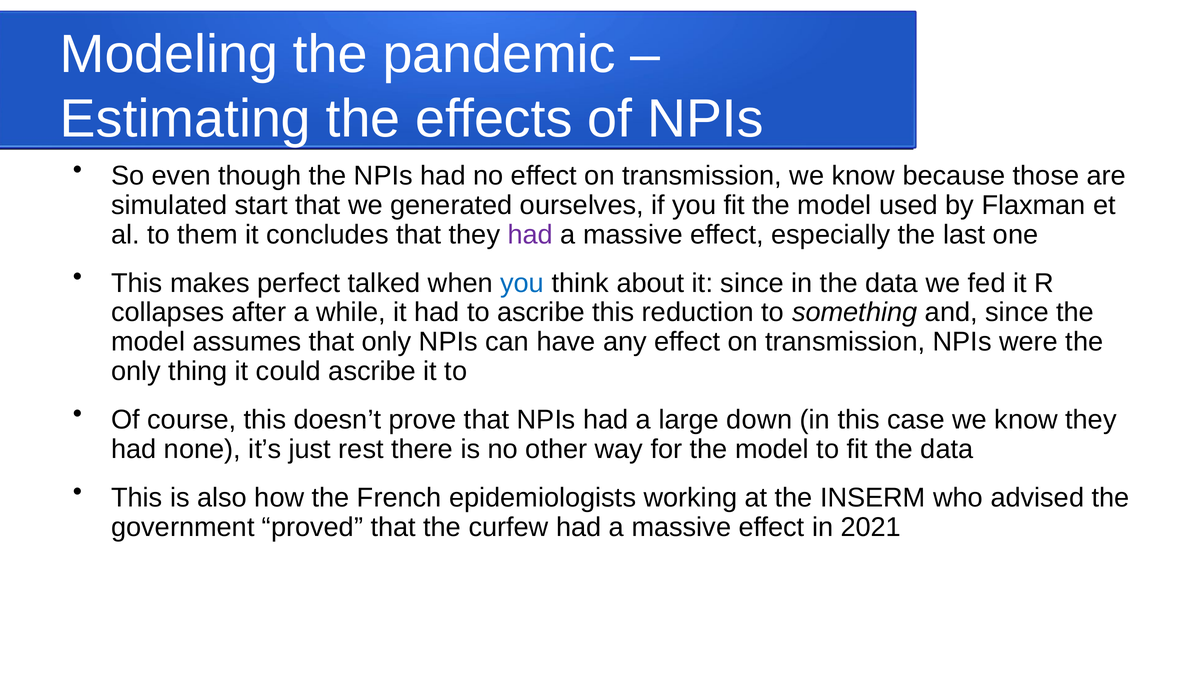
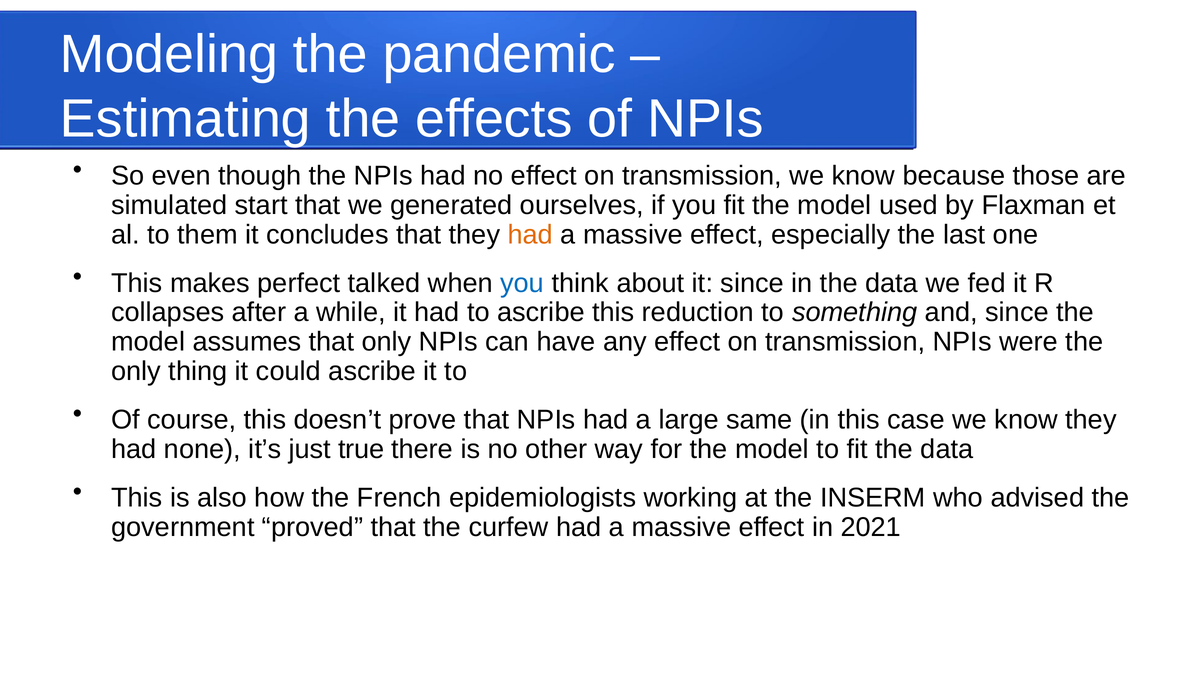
had colour: purple -> orange (530, 235)
down: down -> same (759, 420)
rest: rest -> true (361, 449)
